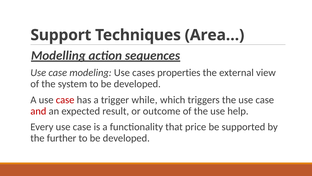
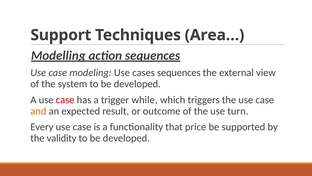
cases properties: properties -> sequences (179, 73)
and colour: red -> orange (38, 111)
help: help -> turn (238, 111)
further: further -> validity (62, 138)
